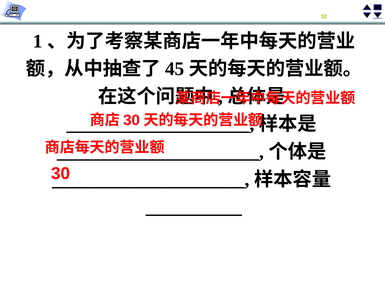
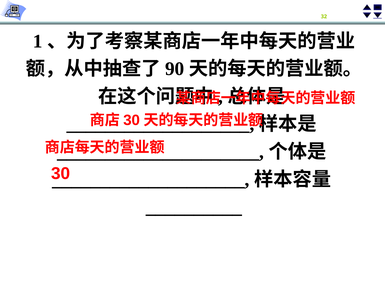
45: 45 -> 90 (175, 69)
